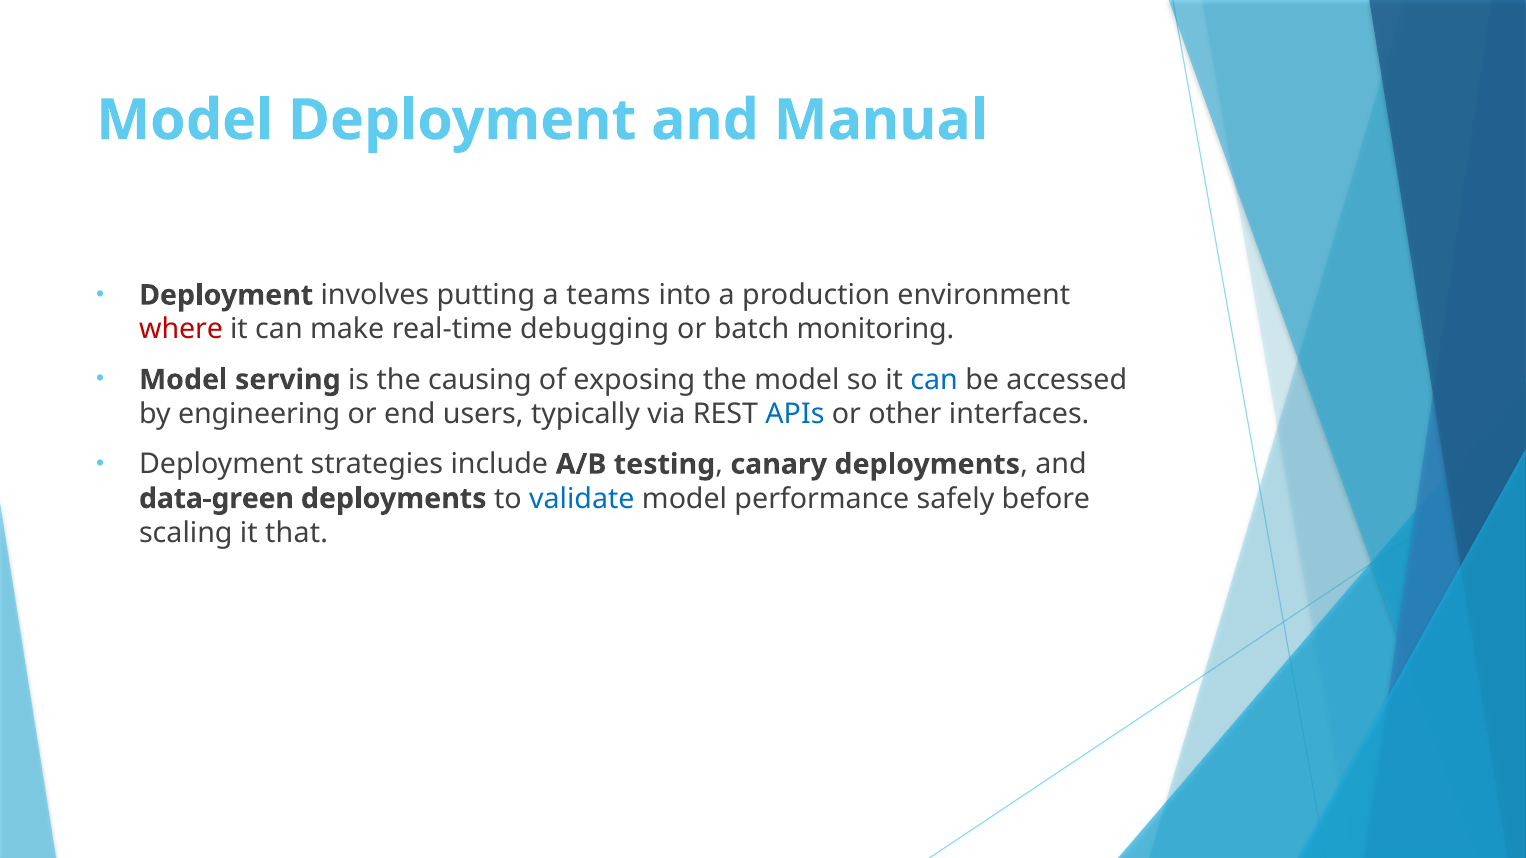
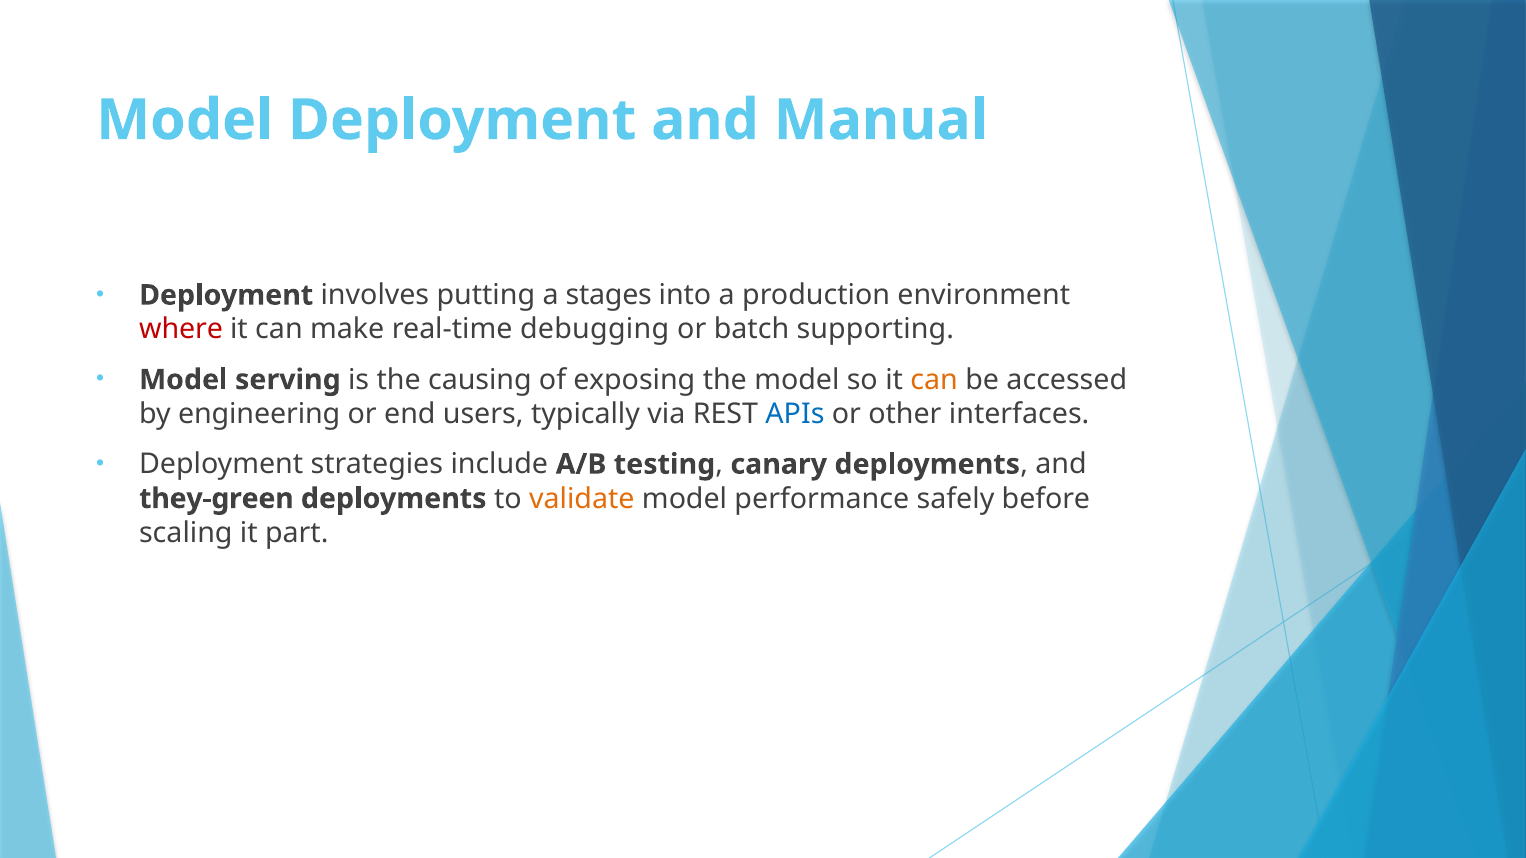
teams: teams -> stages (609, 295)
monitoring: monitoring -> supporting (875, 330)
can colour: blue -> orange (934, 380)
data-green: data-green -> they-green (216, 499)
validate colour: blue -> orange (582, 499)
that: that -> part (297, 533)
